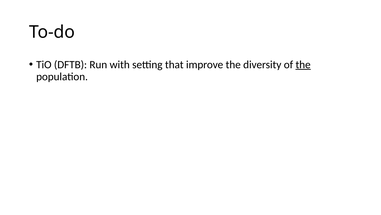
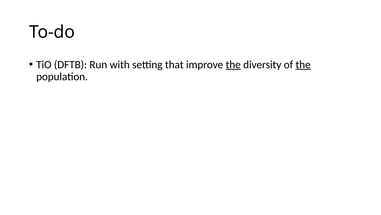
the underline: none -> present (233, 64)
